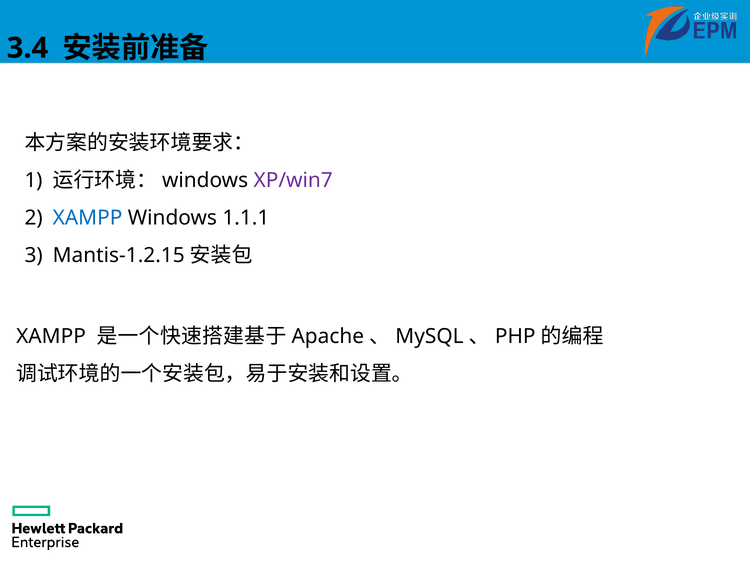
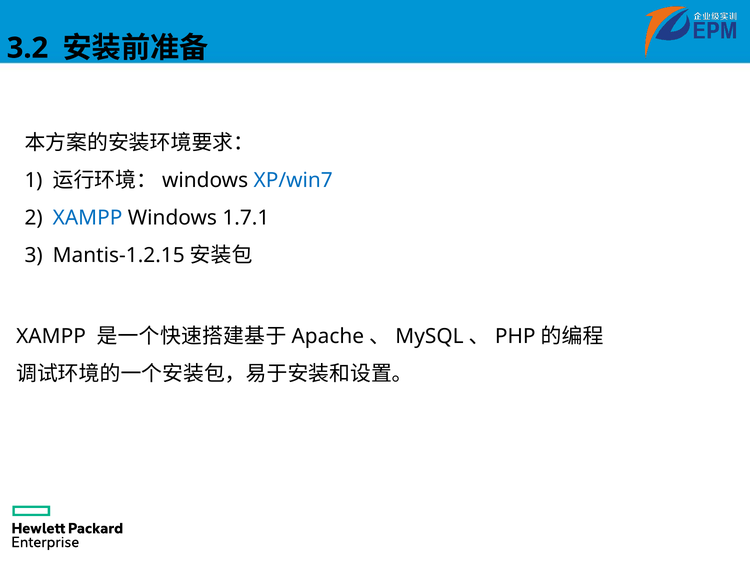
3.4: 3.4 -> 3.2 (27, 48)
XP/win7 colour: purple -> blue (293, 180)
1.1.1: 1.1.1 -> 1.7.1 (246, 218)
